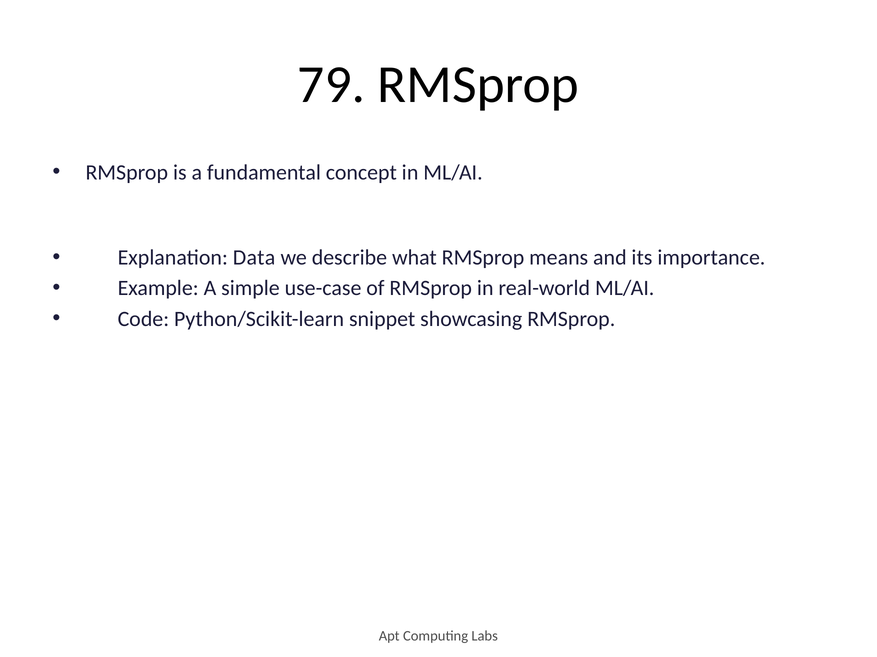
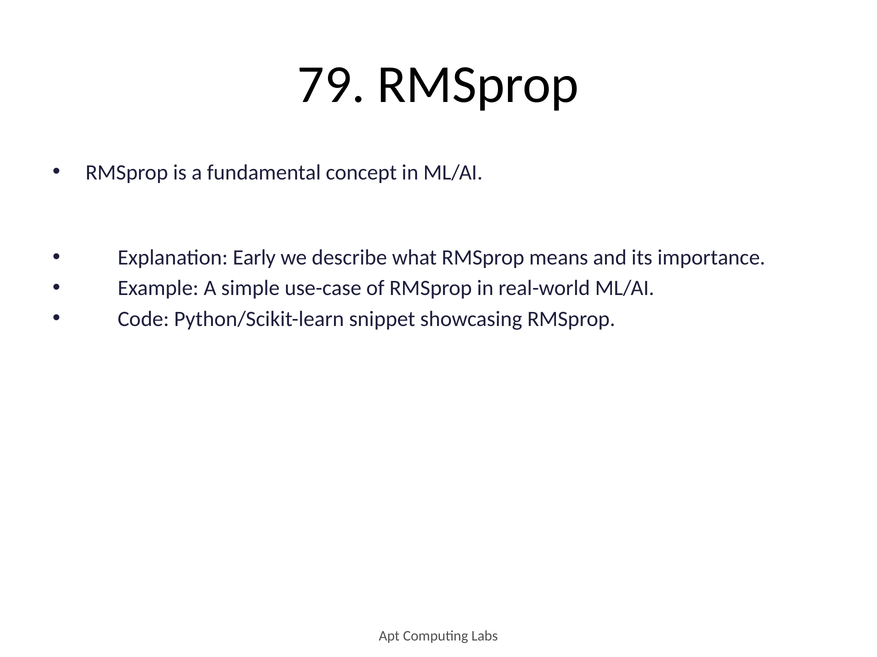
Data: Data -> Early (254, 258)
